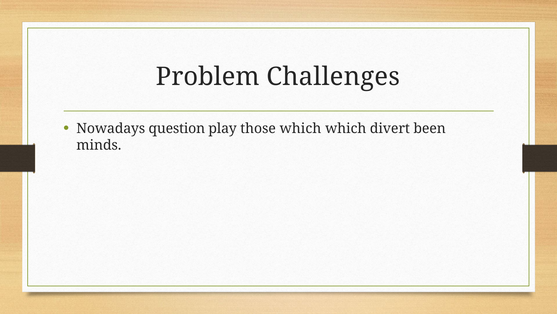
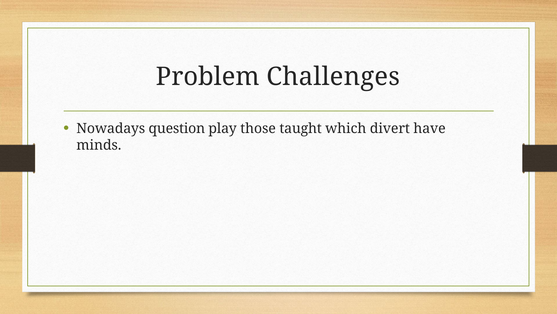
those which: which -> taught (301, 128)
been: been -> have (430, 128)
